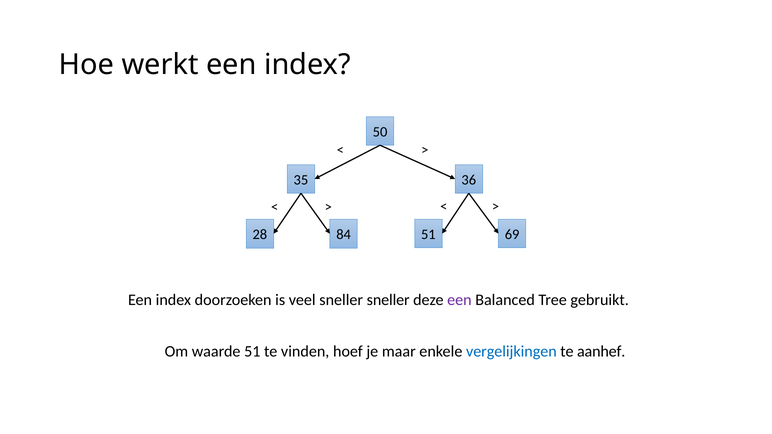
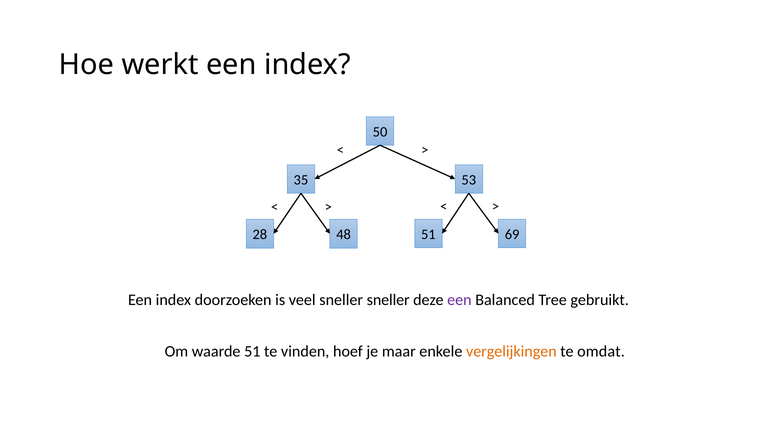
36: 36 -> 53 (469, 180)
84: 84 -> 48 (344, 235)
vergelijkingen colour: blue -> orange (511, 352)
aanhef: aanhef -> omdat (601, 352)
